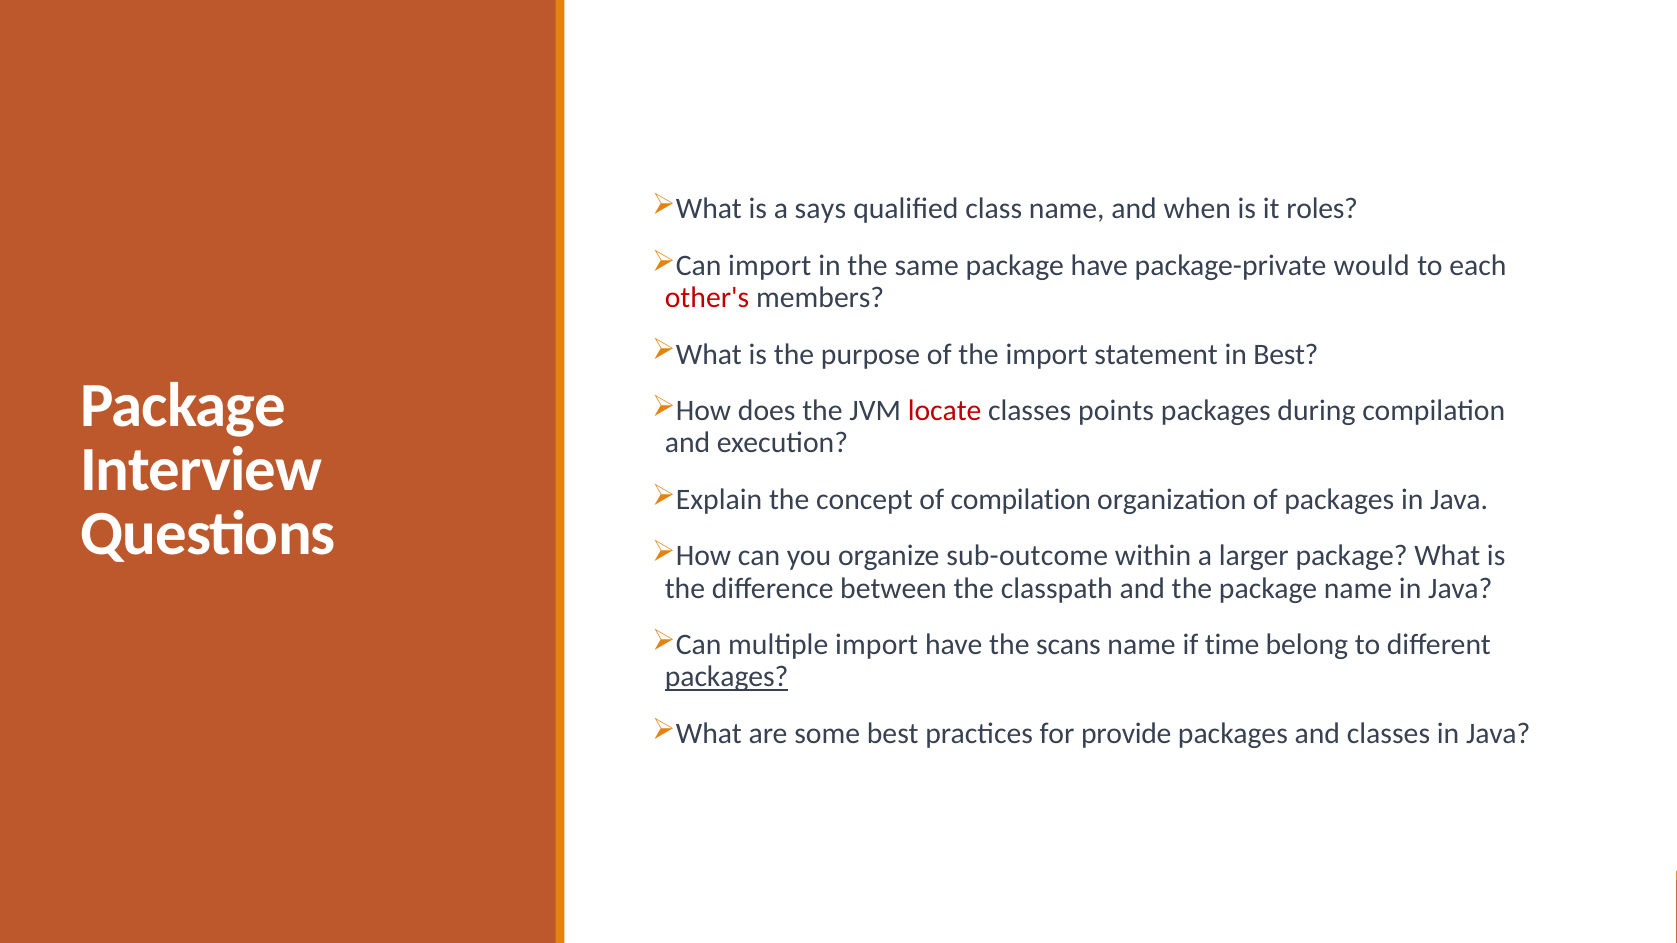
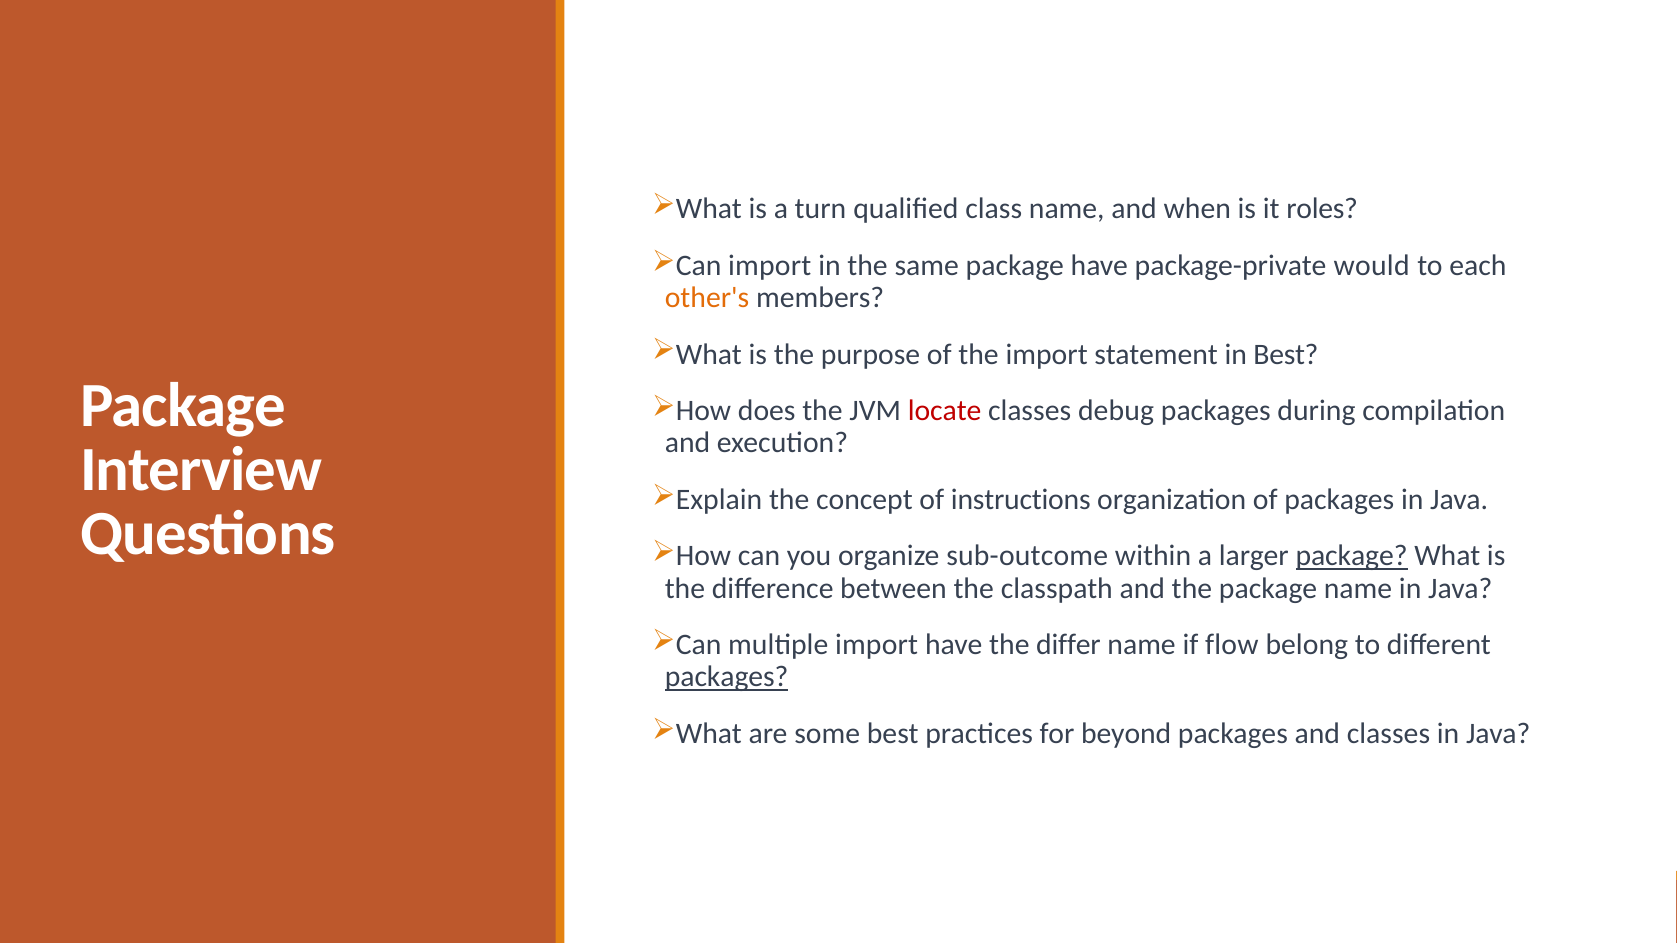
says: says -> turn (821, 209)
other's colour: red -> orange (707, 298)
points: points -> debug (1116, 411)
of compilation: compilation -> instructions (1021, 500)
package underline: none -> present (1352, 556)
scans: scans -> differ (1068, 645)
time: time -> flow (1232, 645)
provide: provide -> beyond (1126, 734)
